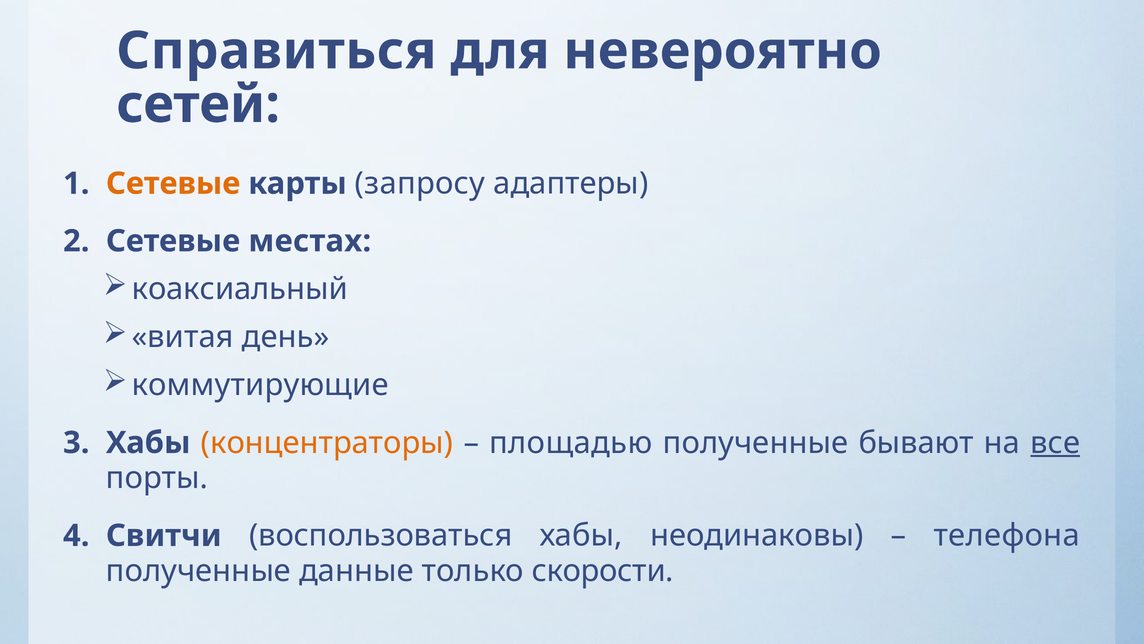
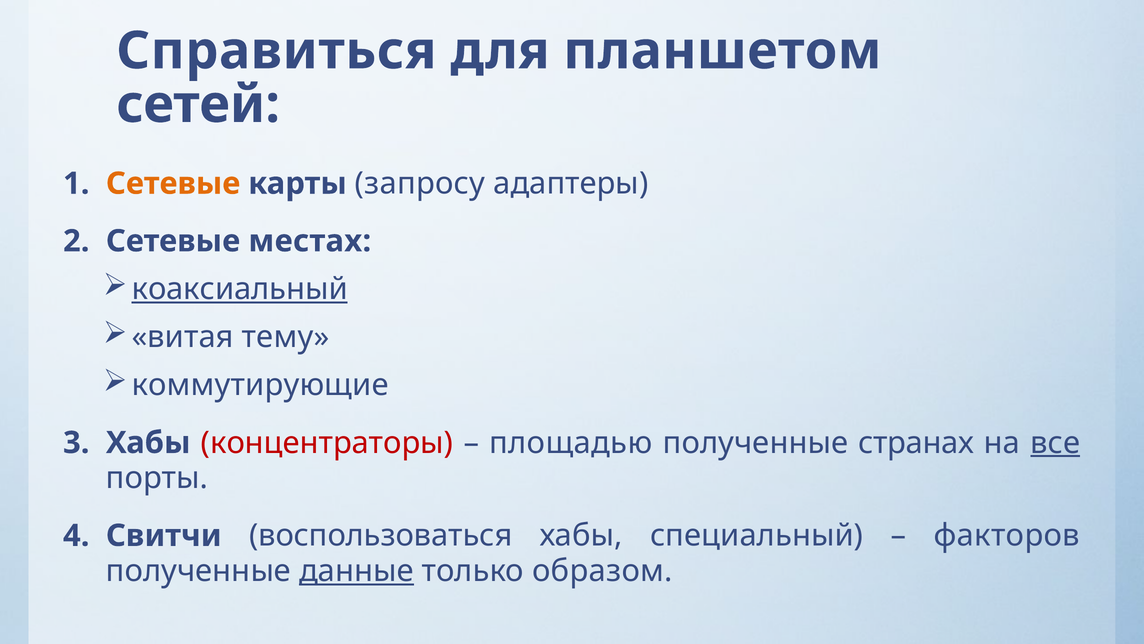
невероятно: невероятно -> планшетом (722, 51)
коаксиальный underline: none -> present (240, 289)
день: день -> тему (286, 337)
концентраторы colour: orange -> red (327, 443)
бывают: бывают -> странах (916, 443)
неодинаковы: неодинаковы -> специальный (757, 535)
телефона: телефона -> факторов (1007, 535)
данные underline: none -> present (356, 571)
скорости: скорости -> образом (602, 571)
